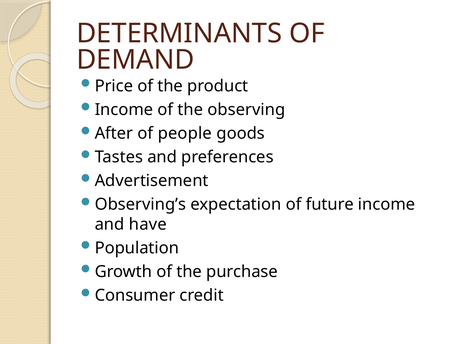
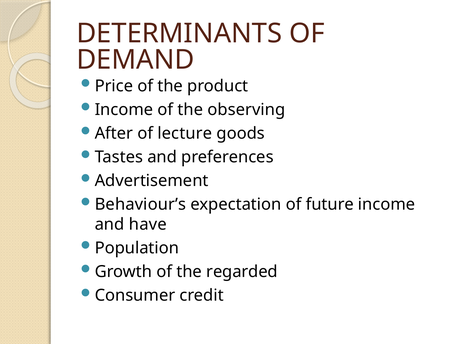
people: people -> lecture (185, 133)
Observing’s: Observing’s -> Behaviour’s (140, 204)
purchase: purchase -> regarded (242, 271)
